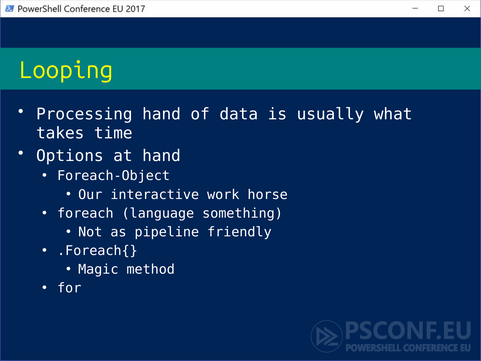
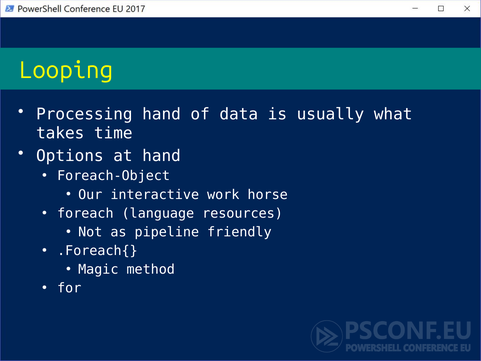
something: something -> resources (243, 213)
